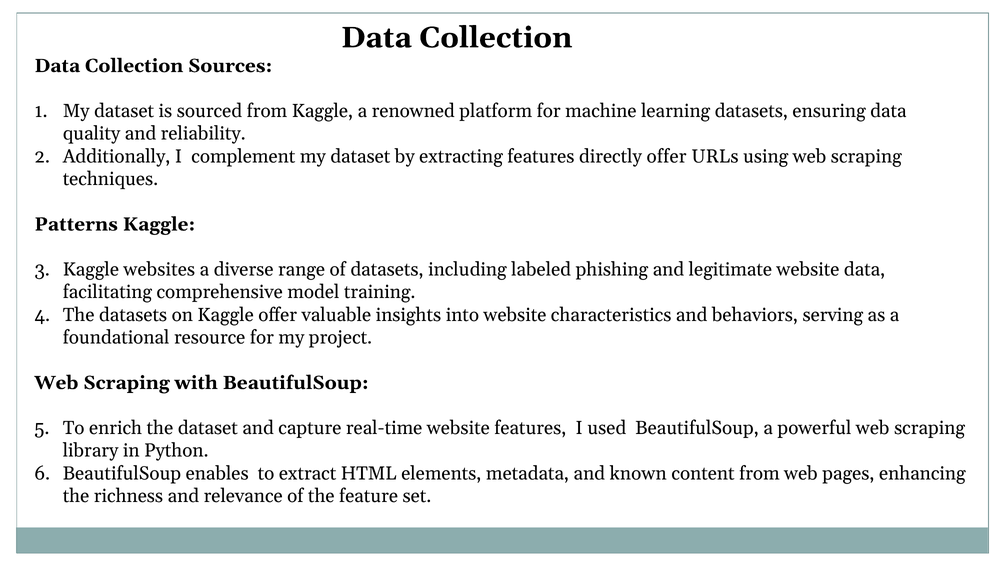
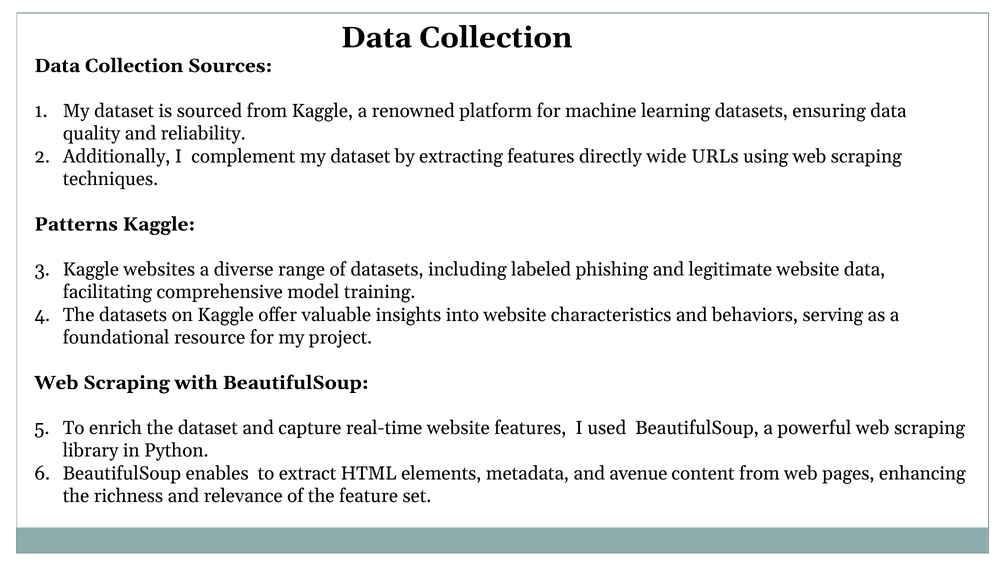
directly offer: offer -> wide (667, 156)
known: known -> avenue (638, 473)
